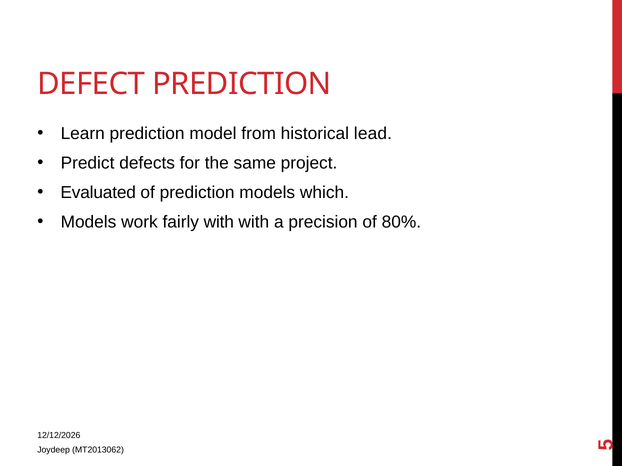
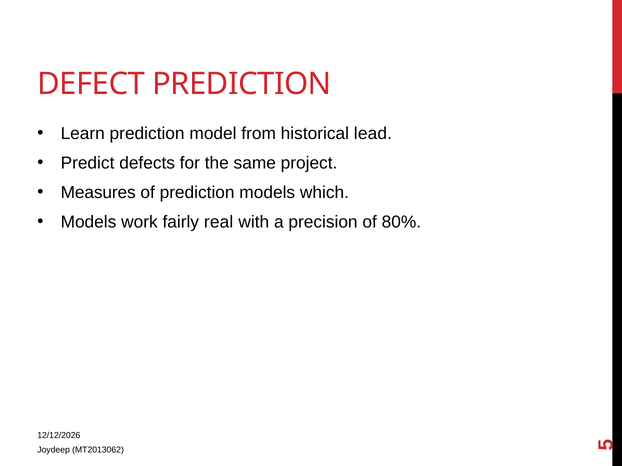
Evaluated: Evaluated -> Measures (98, 193)
fairly with: with -> real (219, 222)
